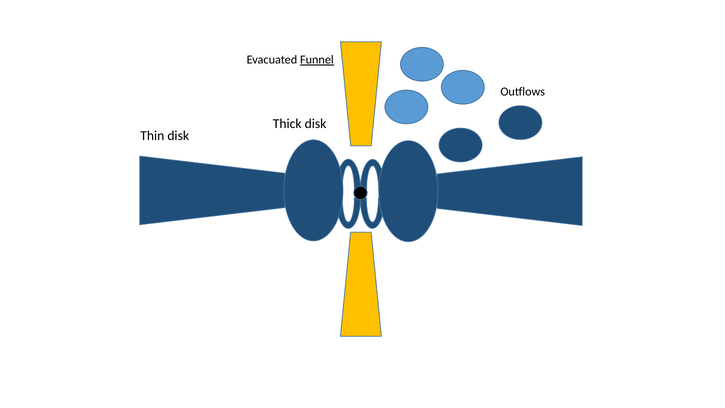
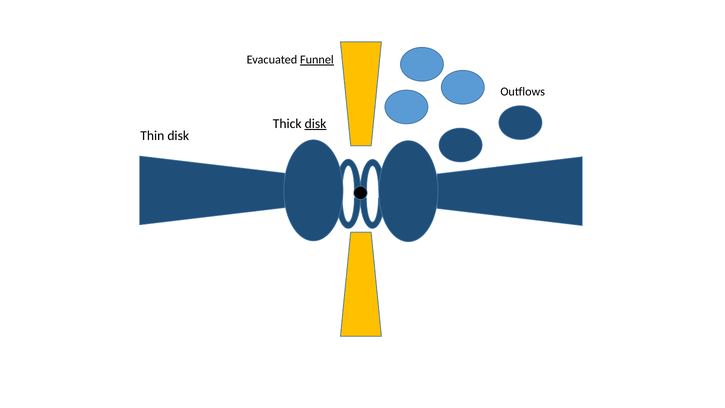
disk underline: none -> present (315, 124)
